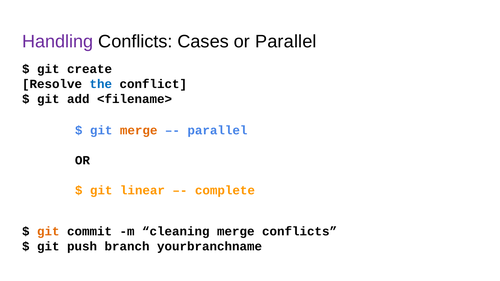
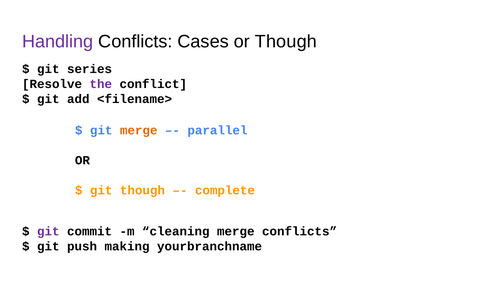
or Parallel: Parallel -> Though (286, 41)
create: create -> series (90, 69)
the colour: blue -> purple (101, 84)
git linear: linear -> though (142, 191)
git colour: orange -> purple (48, 232)
branch: branch -> making (127, 247)
